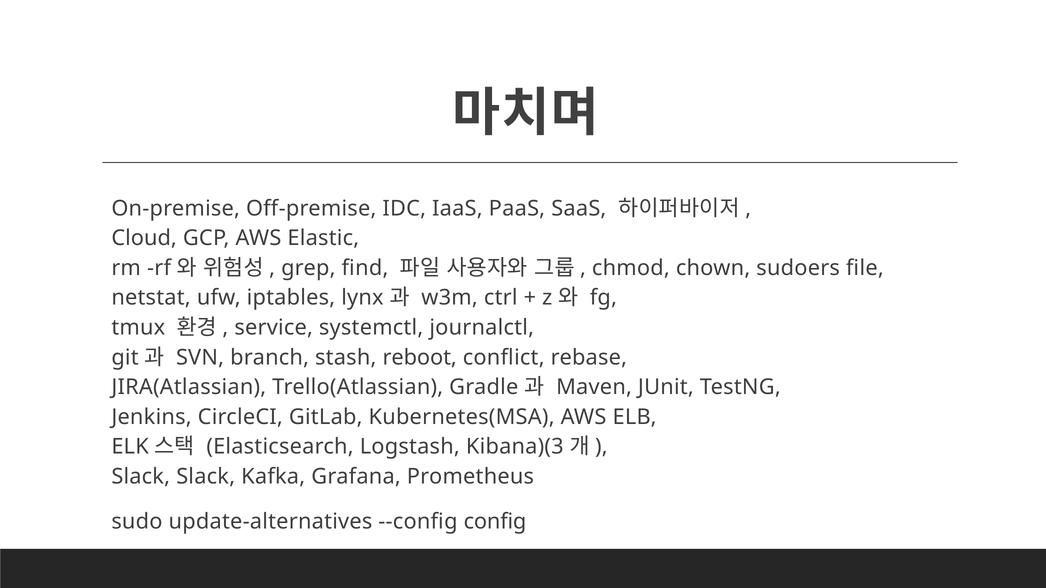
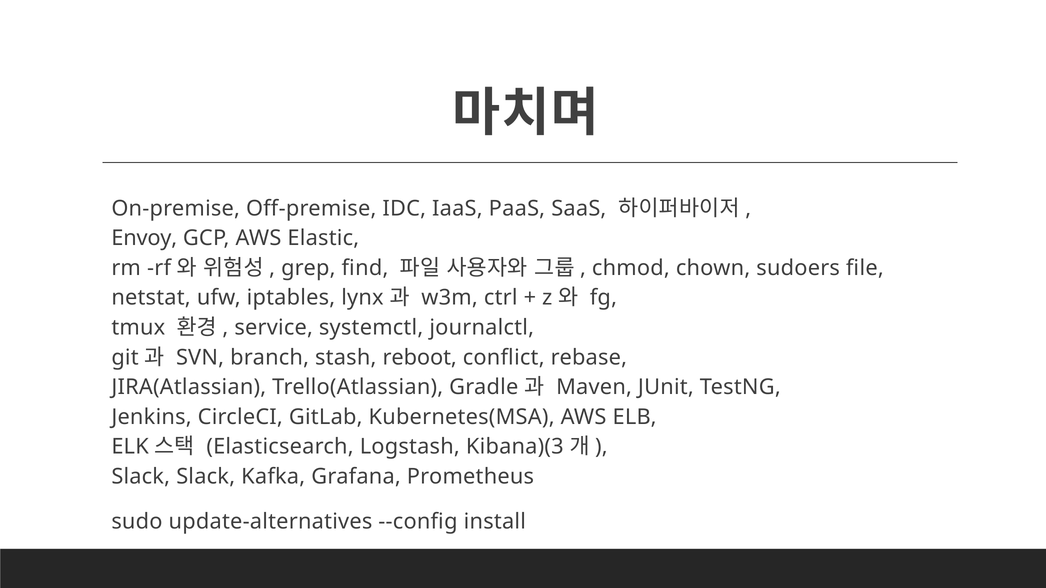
Cloud: Cloud -> Envoy (144, 238)
config: config -> install (495, 522)
